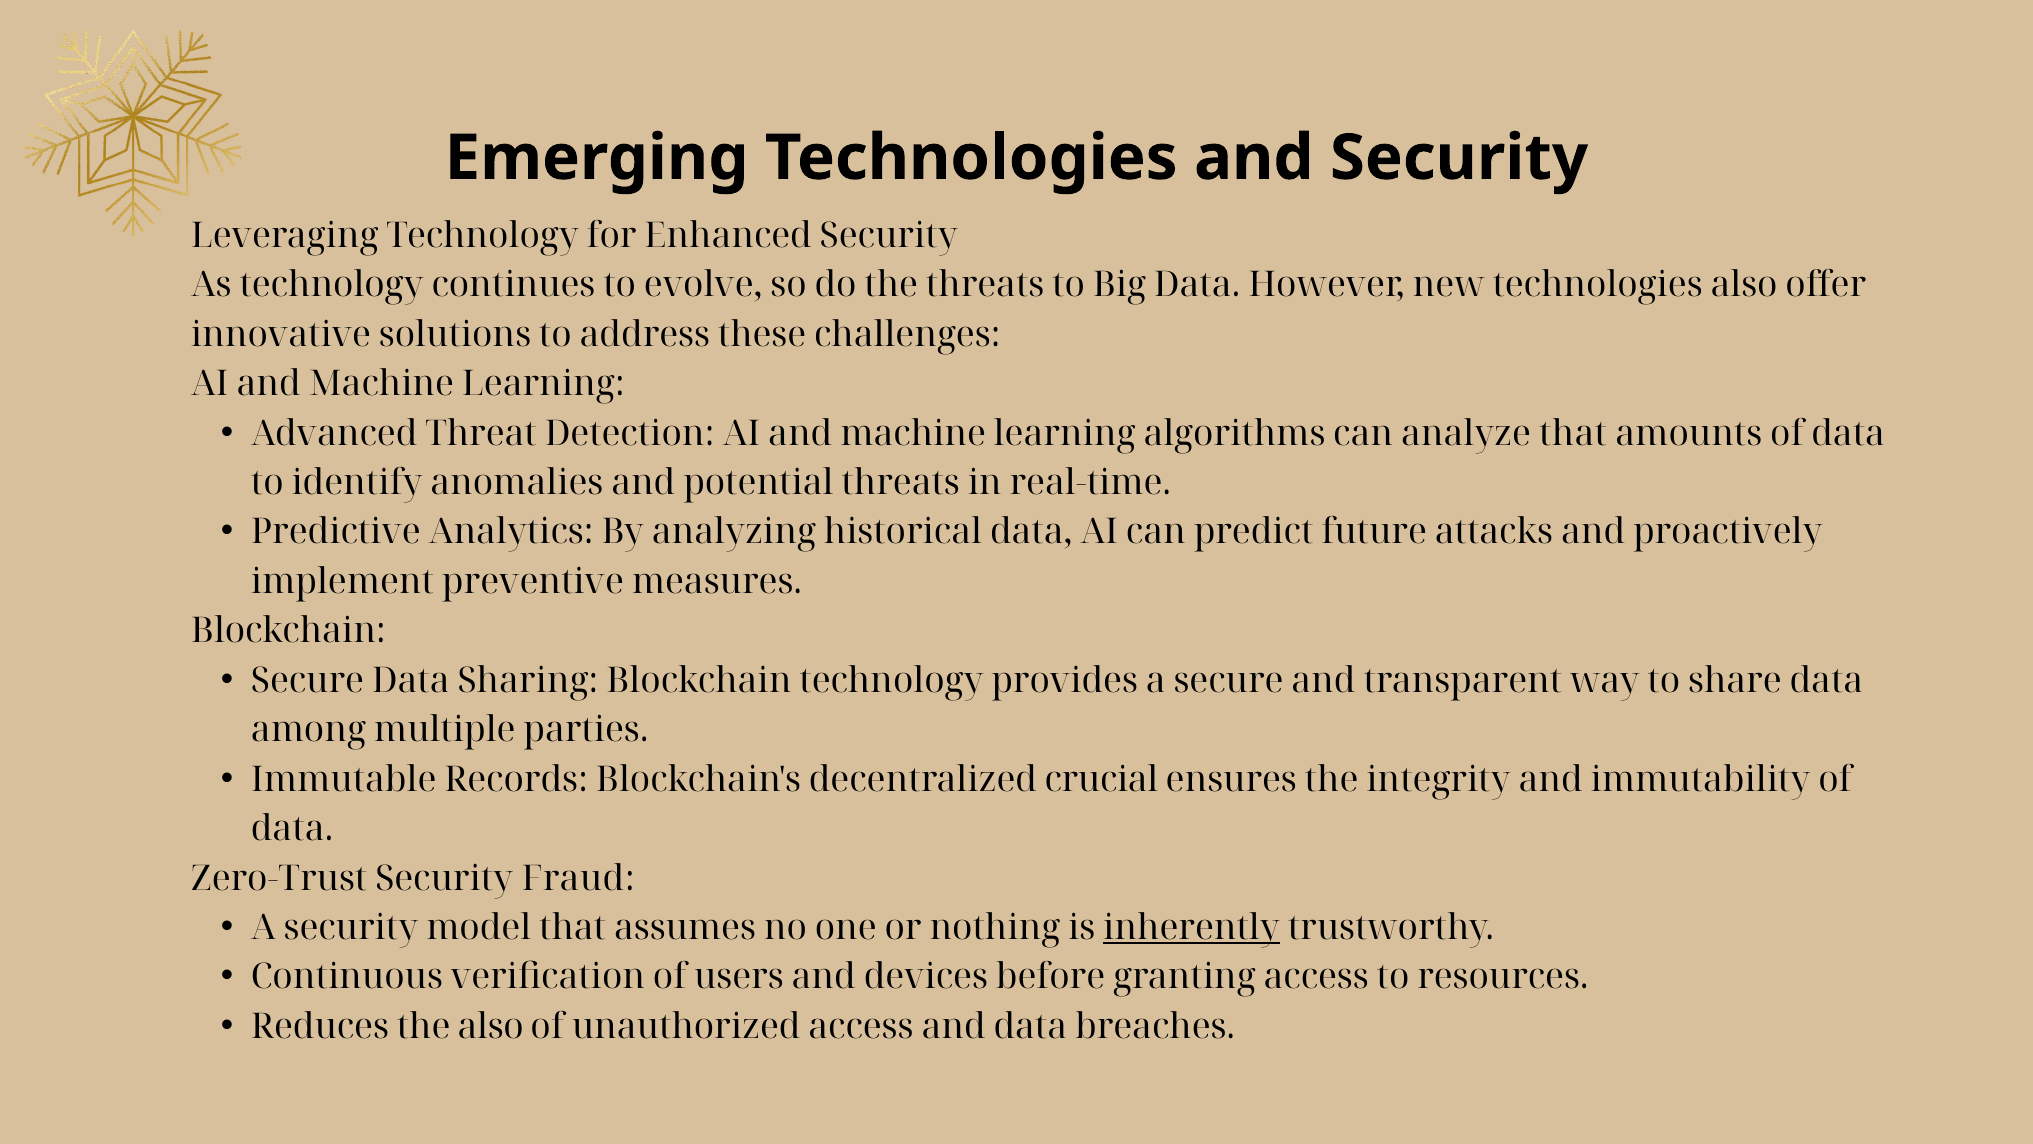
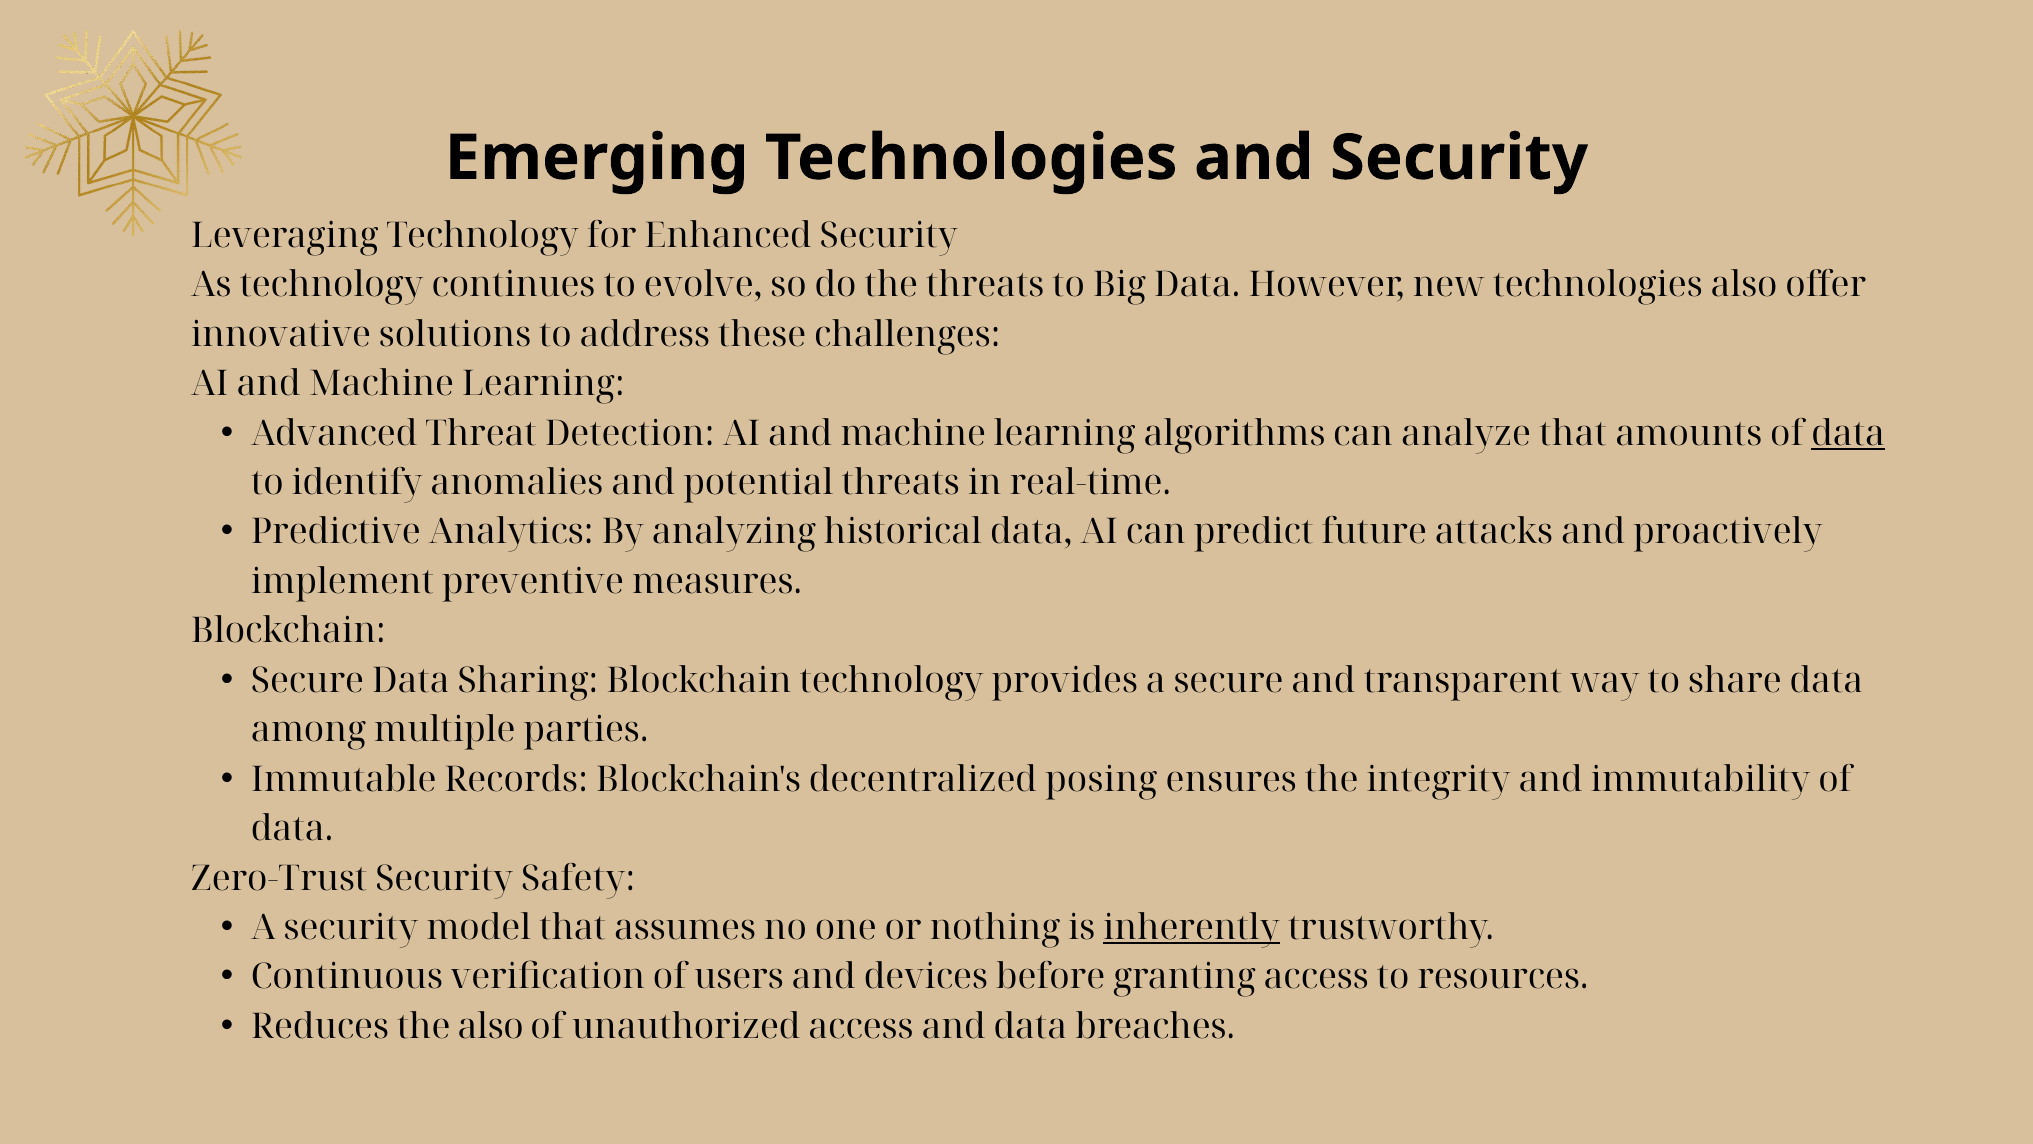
data underline: none -> present (1848, 433)
crucial: crucial -> posing (1101, 779)
Fraud: Fraud -> Safety (578, 878)
